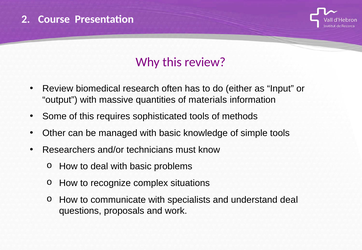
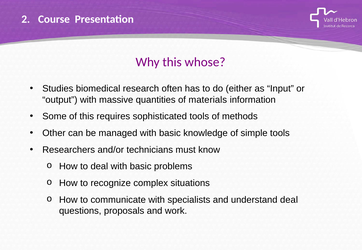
this review: review -> whose (205, 62)
Review: Review -> Studies (58, 89)
